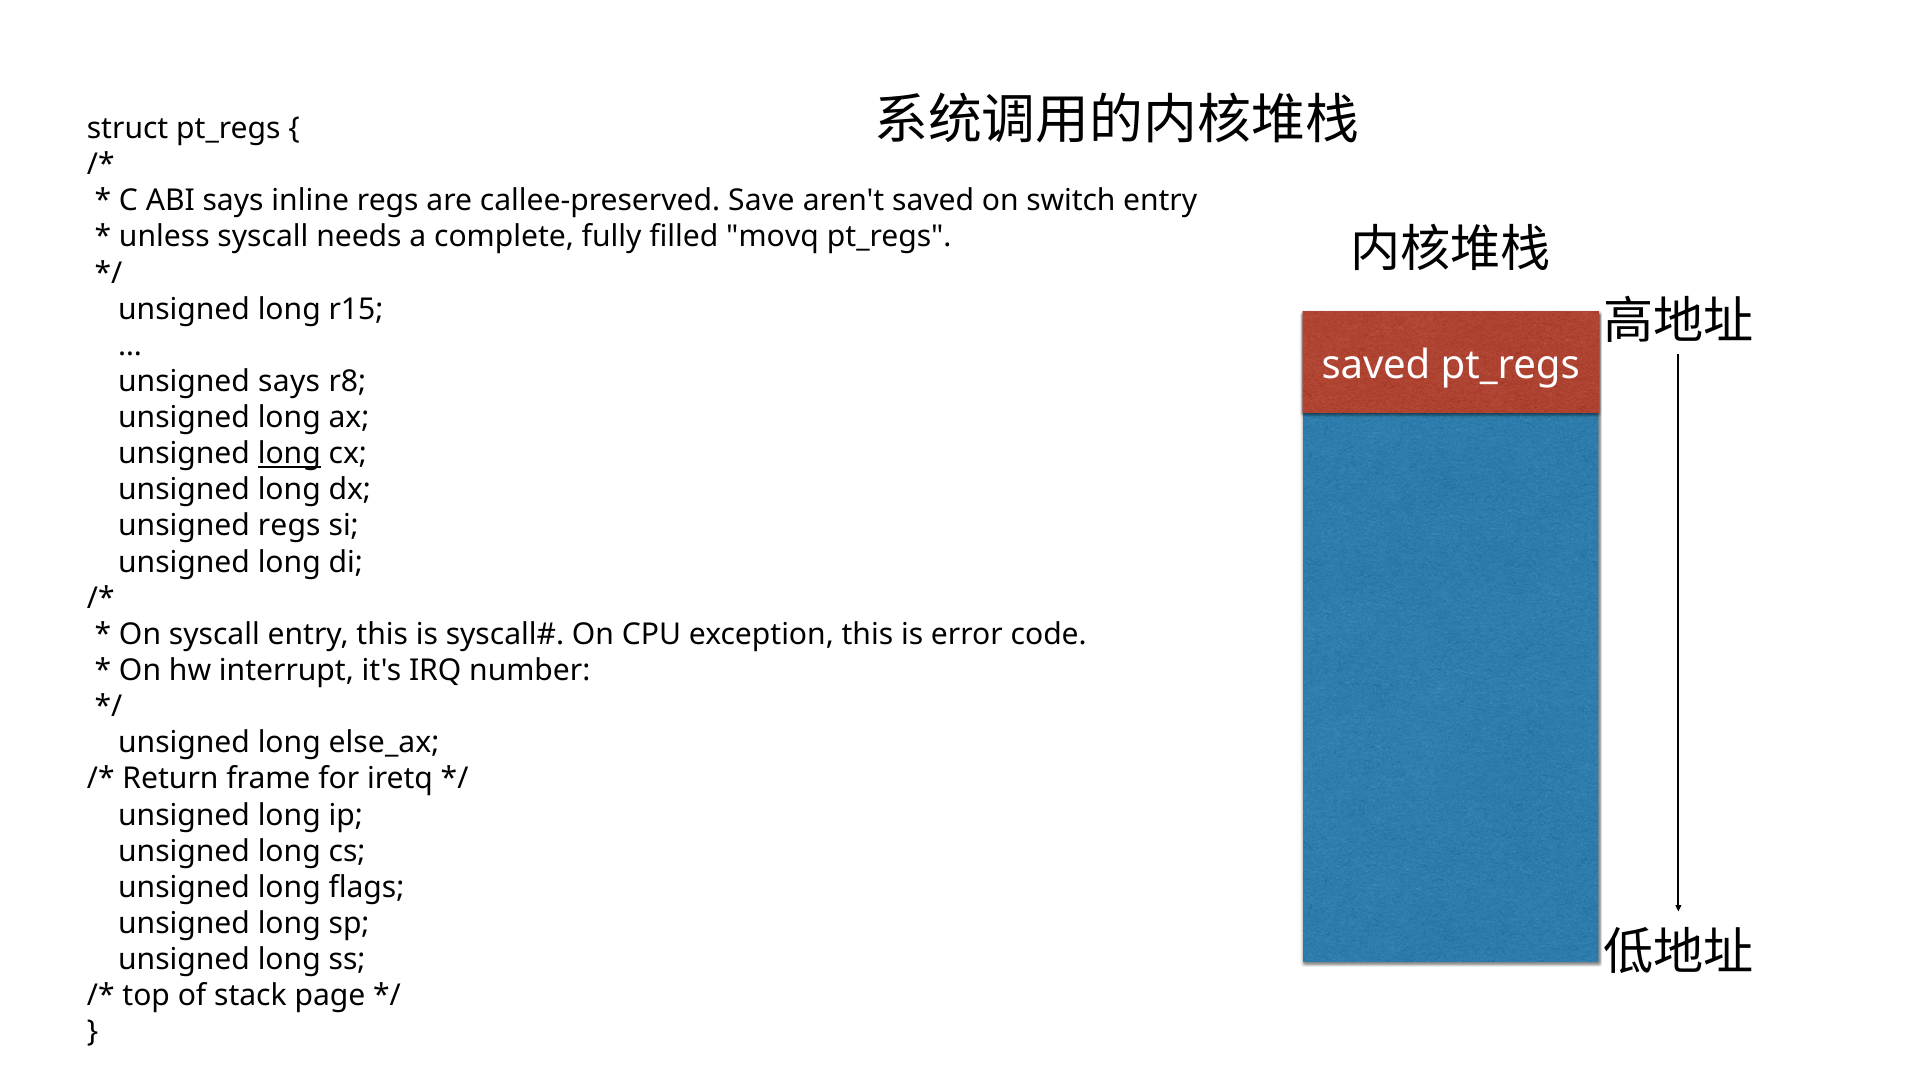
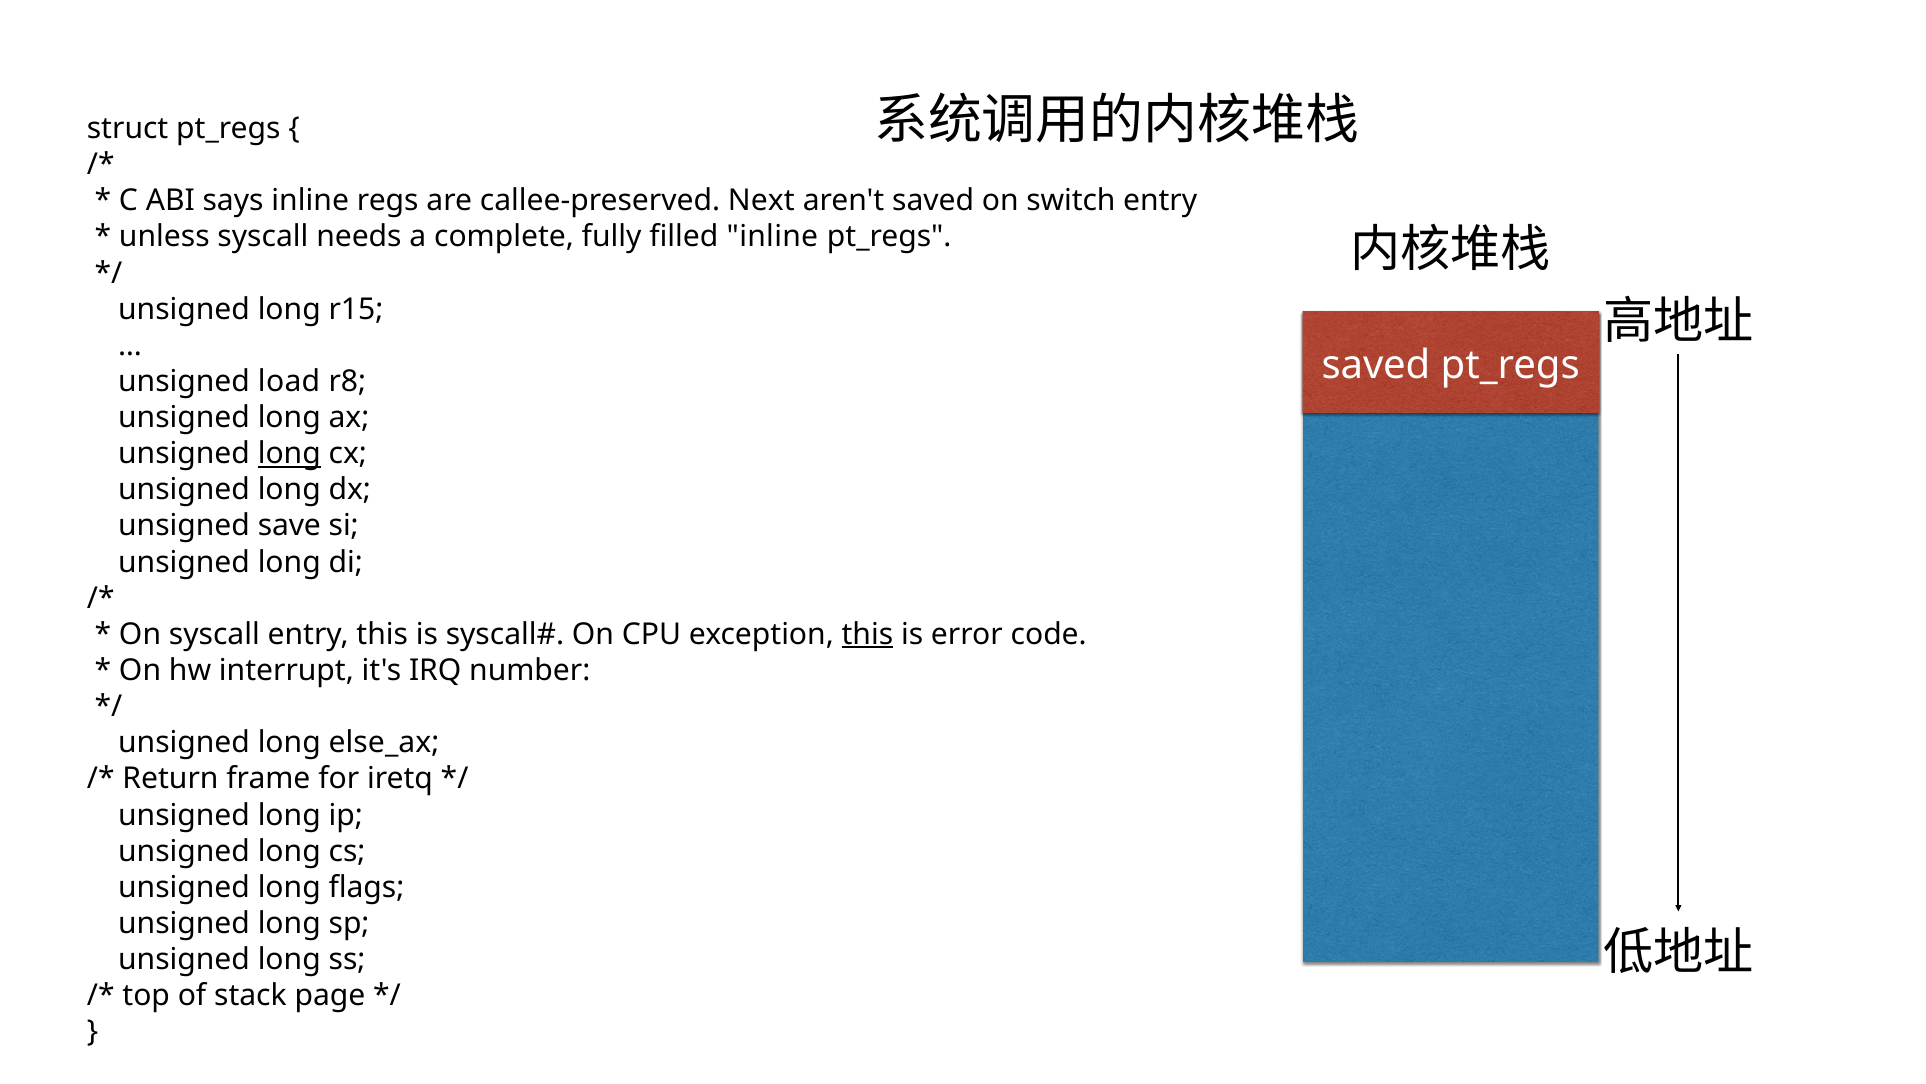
Save: Save -> Next (761, 201)
filled movq: movq -> inline (772, 237)
unsigned says: says -> load (289, 381)
unsigned regs: regs -> save (289, 526)
this underline: none -> present (867, 634)
